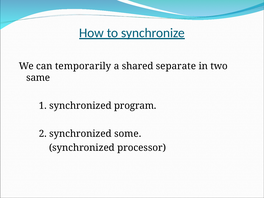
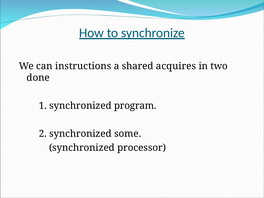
temporarily: temporarily -> instructions (83, 66)
separate: separate -> acquires (176, 66)
same: same -> done (38, 78)
